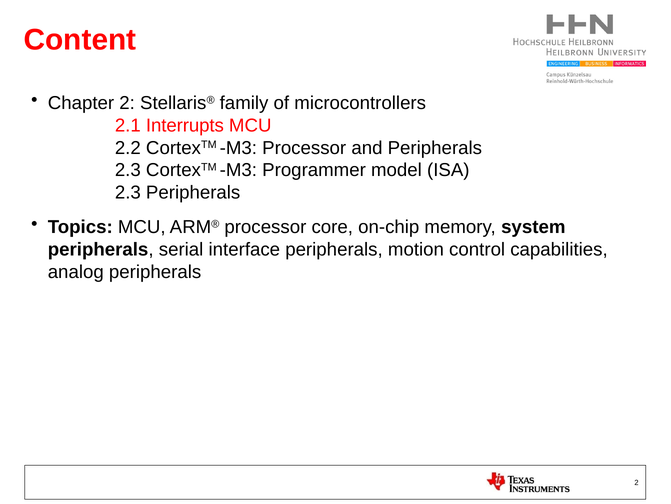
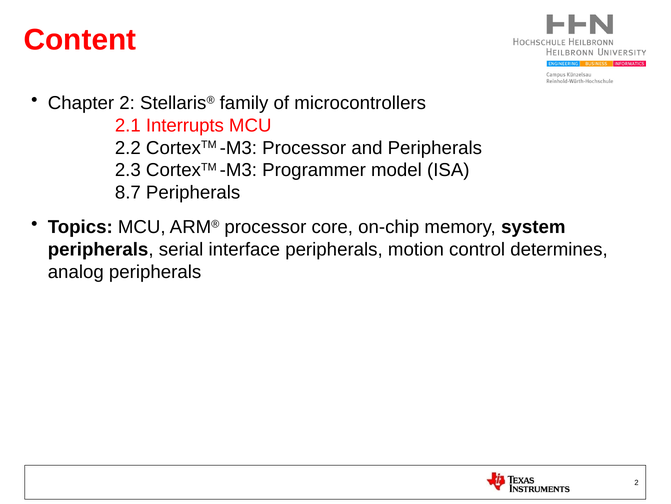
2.3: 2.3 -> 8.7 (128, 192)
capabilities: capabilities -> determines (559, 249)
